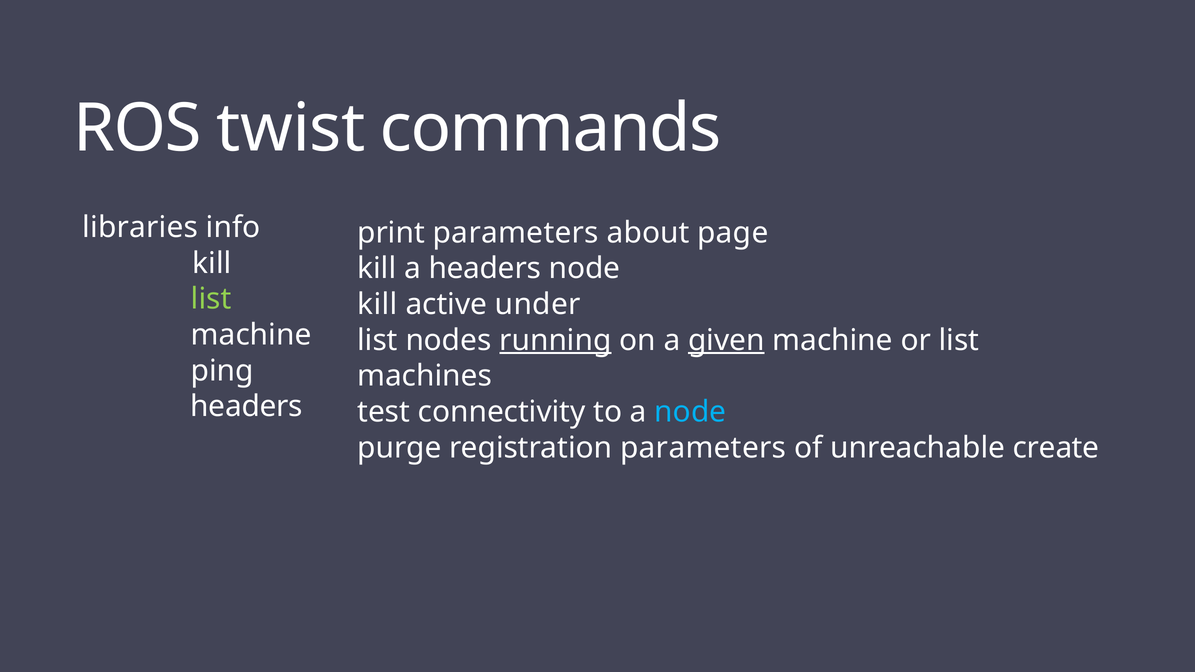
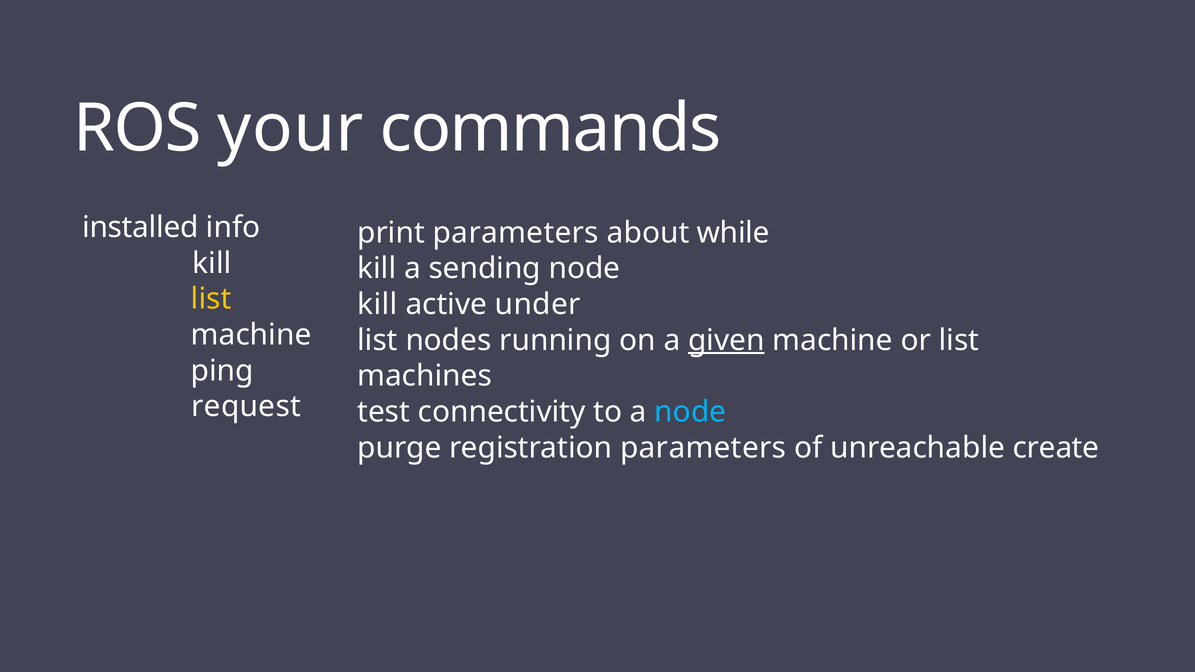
twist: twist -> your (290, 129)
libraries: libraries -> installed (140, 227)
page: page -> while (733, 233)
a headers: headers -> sending (485, 269)
list colour: light green -> yellow (211, 299)
running underline: present -> none (555, 340)
headers: headers -> request (246, 407)
